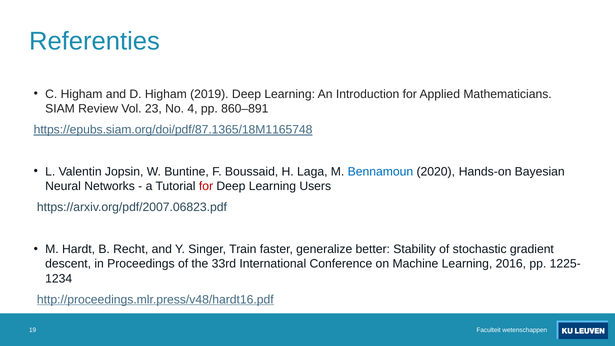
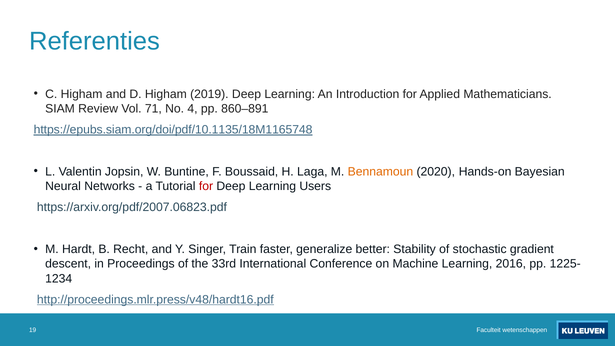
23: 23 -> 71 (153, 109)
https://epubs.siam.org/doi/pdf/87.1365/18M1165748: https://epubs.siam.org/doi/pdf/87.1365/18M1165748 -> https://epubs.siam.org/doi/pdf/10.1135/18M1165748 (173, 130)
Bennamoun colour: blue -> orange (380, 172)
